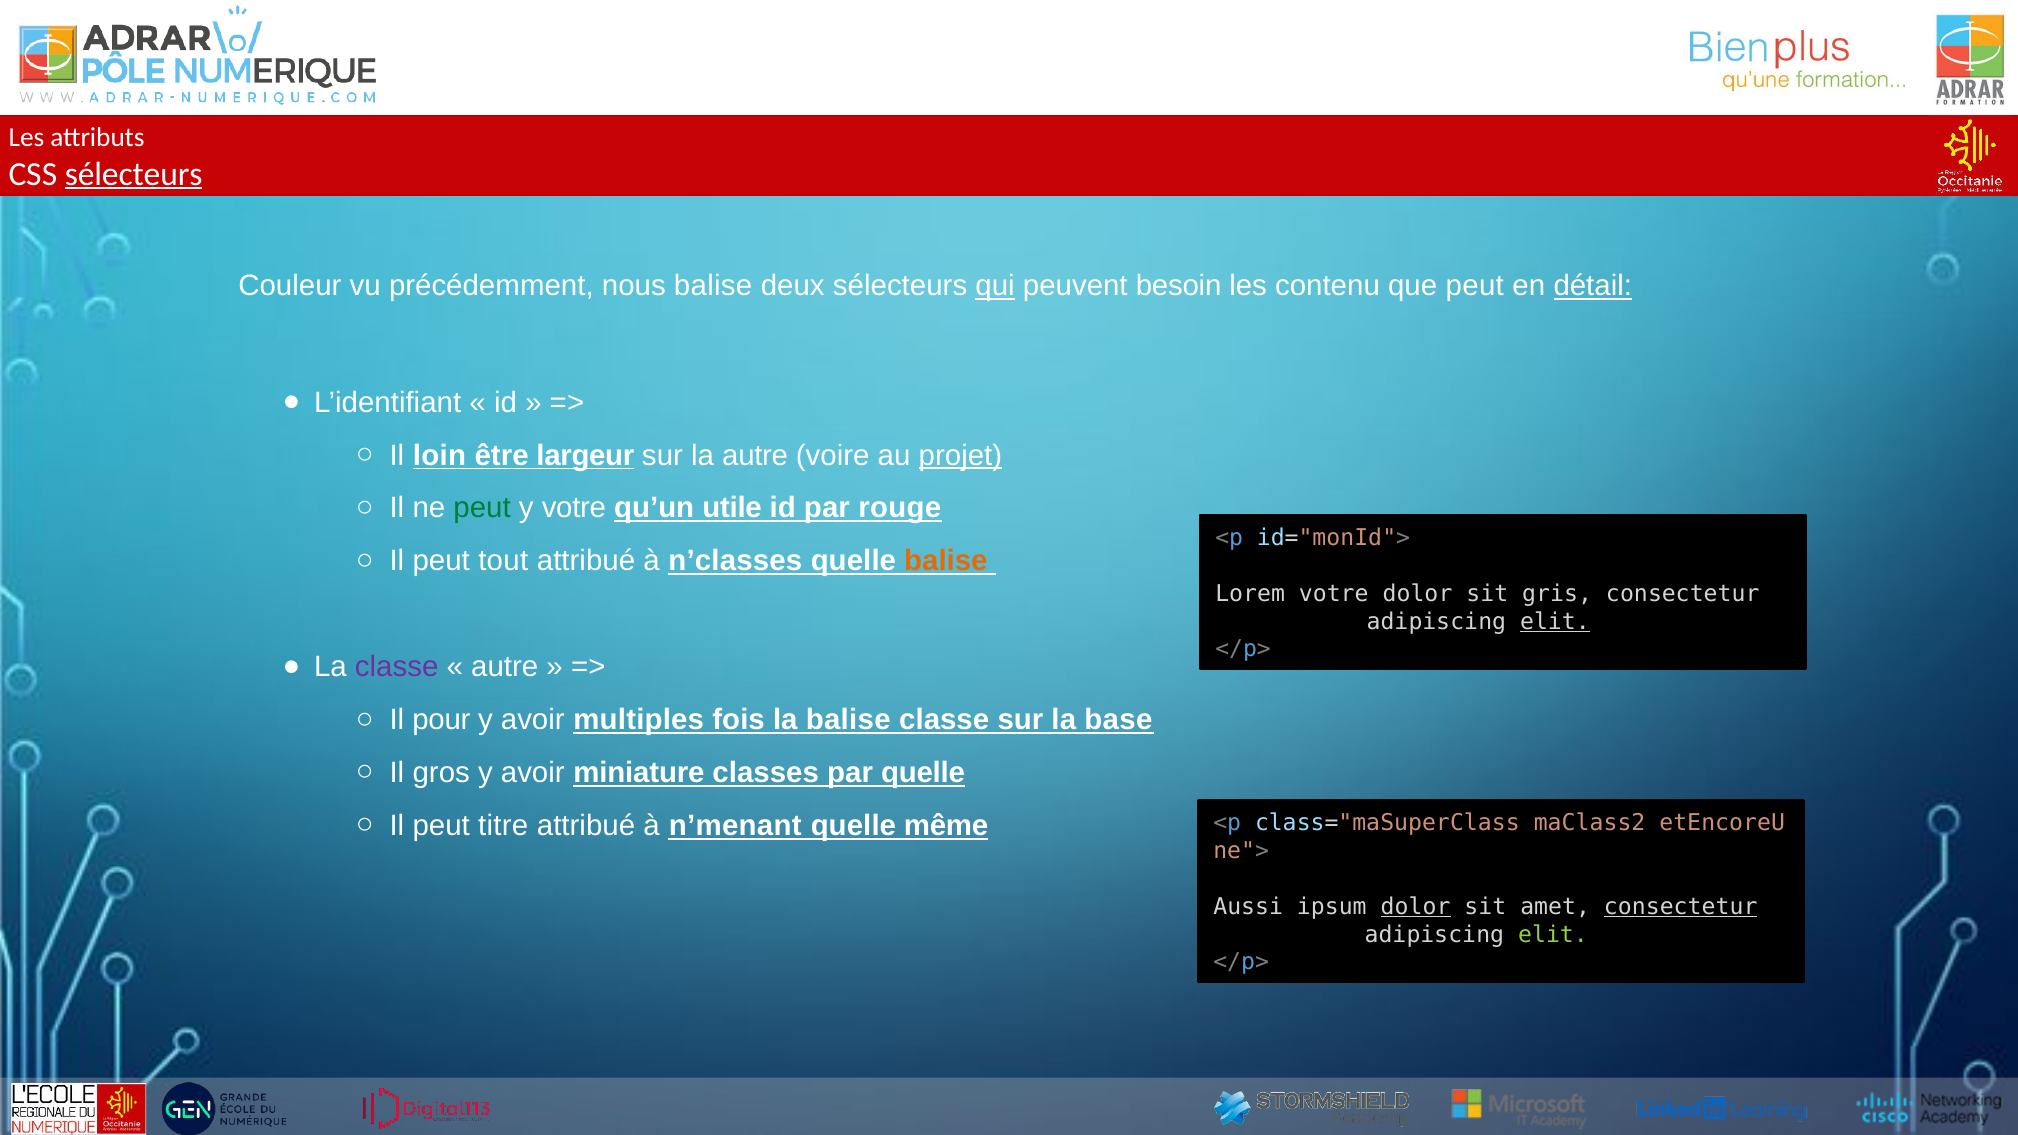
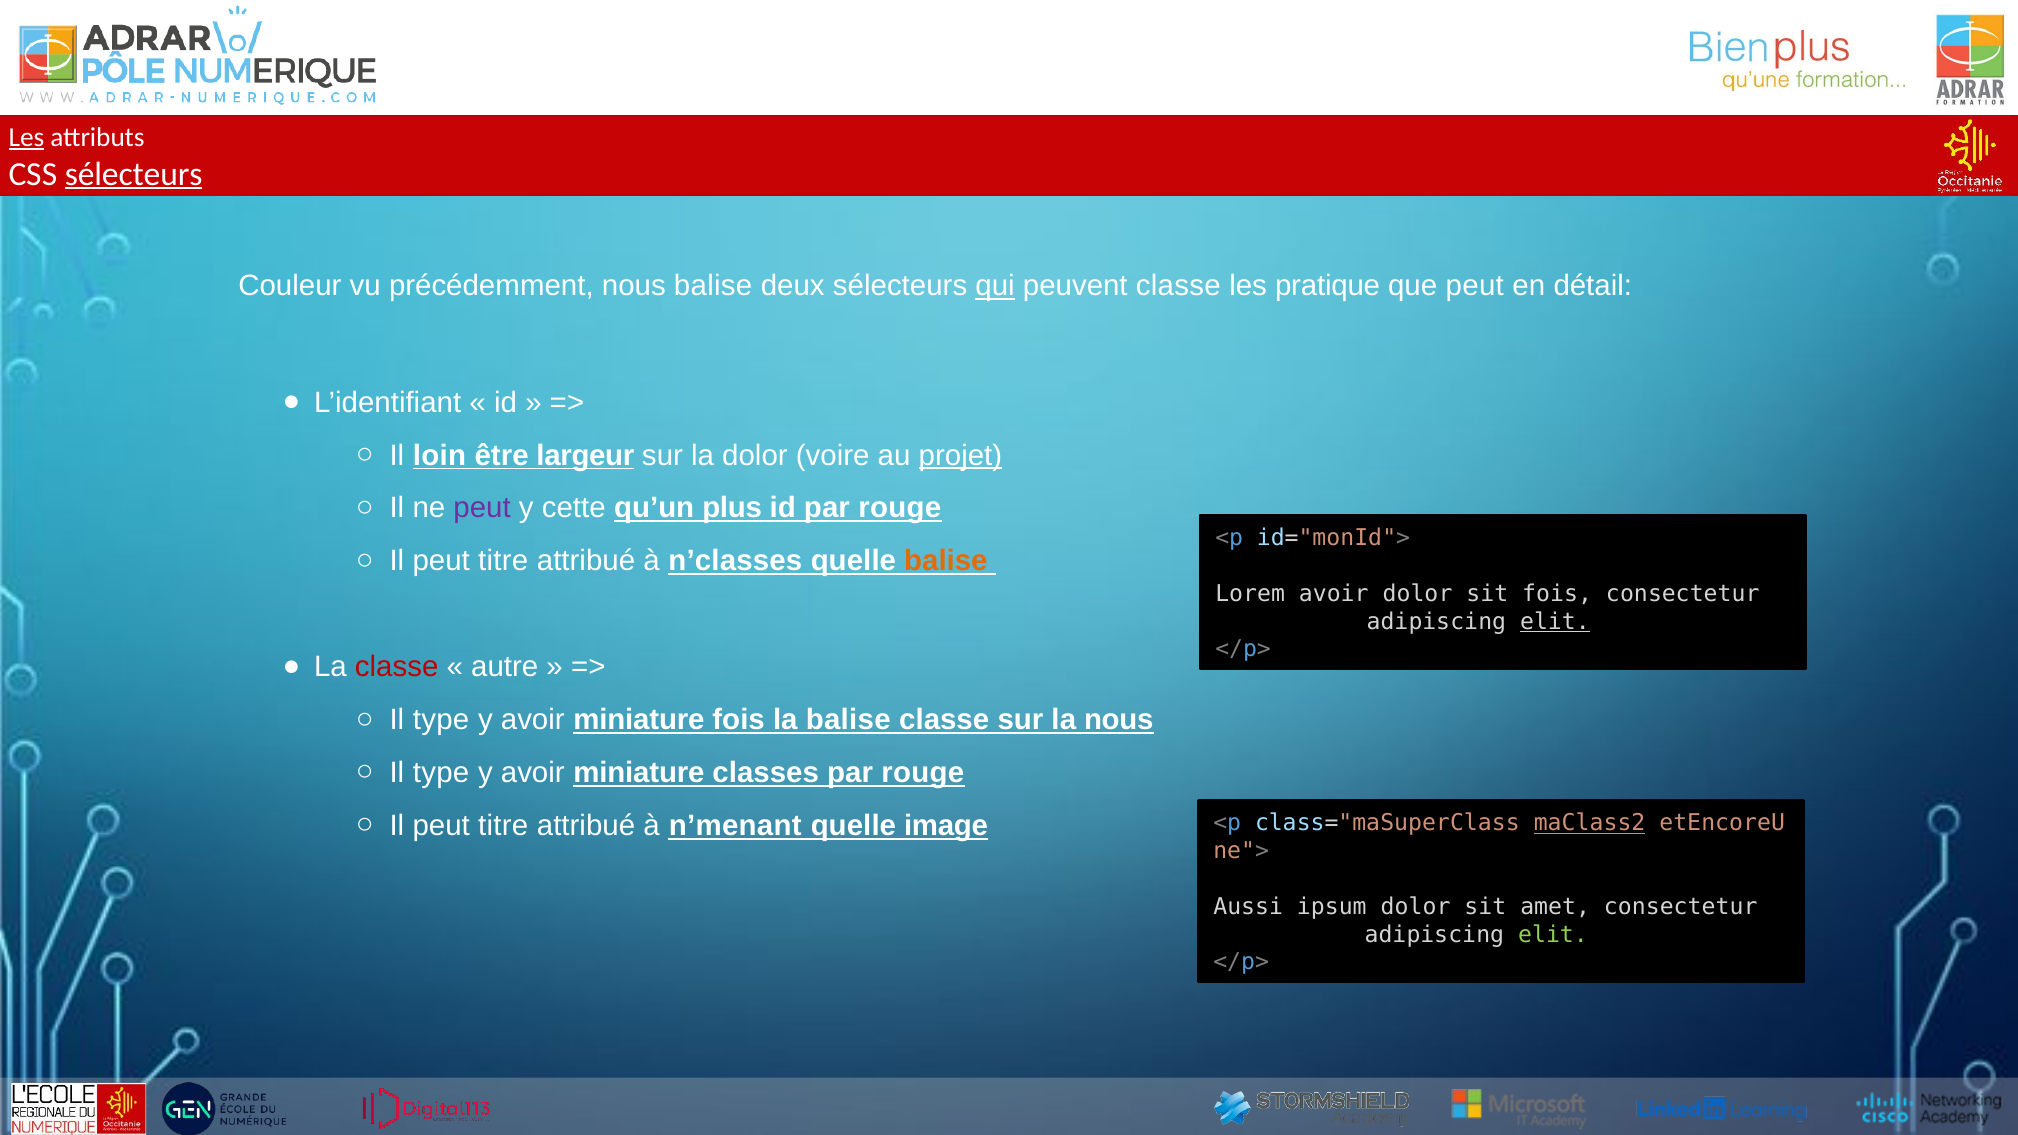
Les underline: none -> present (26, 137)
peuvent besoin: besoin -> classe (1178, 286)
contenu: contenu -> pratique (1328, 286)
détail underline: present -> none (1593, 286)
la autre: autre -> dolor (755, 455)
peut colour: green -> purple (482, 508)
y votre: votre -> cette (574, 508)
utile: utile -> plus (732, 508)
tout: tout -> titre (503, 561)
Lorem votre: votre -> avoir (1334, 594)
sit gris: gris -> fois (1557, 594)
classe colour: purple -> red (397, 667)
pour: pour -> type (441, 720)
multiples: multiples -> miniature (639, 720)
la base: base -> nous (1119, 720)
gros: gros -> type (441, 773)
classes par quelle: quelle -> rouge (923, 773)
même: même -> image (946, 826)
maClass2 underline: none -> present (1590, 823)
dolor underline: present -> none (1416, 907)
consectetur underline: present -> none (1681, 907)
